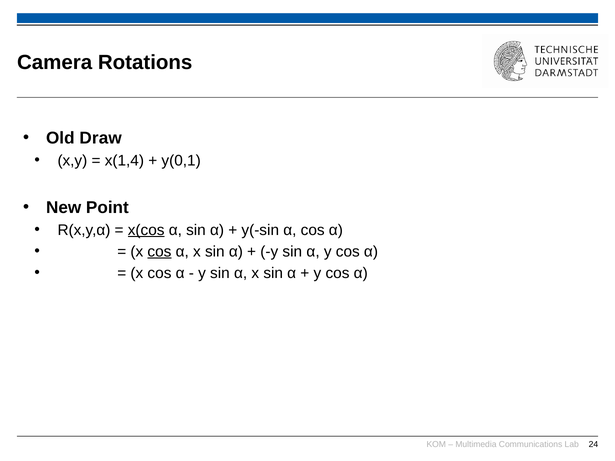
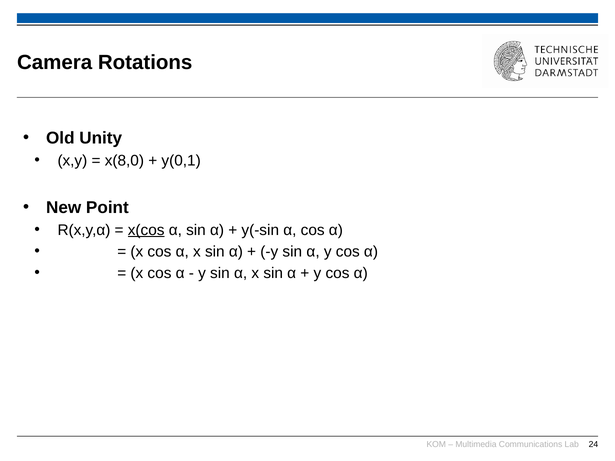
Draw: Draw -> Unity (101, 138)
x(1,4: x(1,4 -> x(8,0 (124, 161)
cos underline: present -> none (159, 252)
